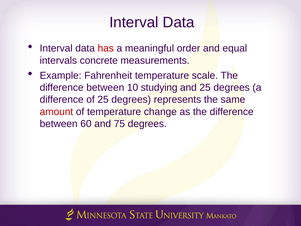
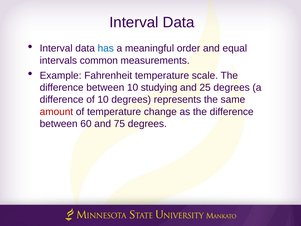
has colour: red -> blue (106, 48)
concrete: concrete -> common (99, 60)
of 25: 25 -> 10 (103, 100)
